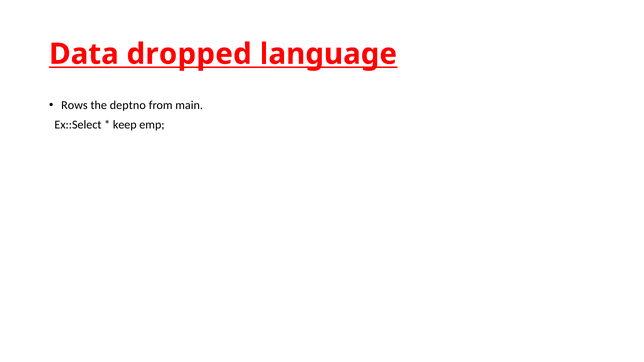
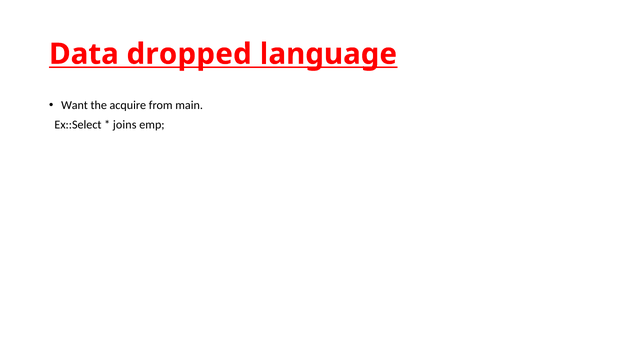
Rows: Rows -> Want (75, 105)
deptno: deptno -> acquire (128, 105)
keep: keep -> joins (125, 125)
